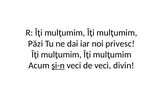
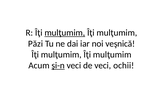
mulţumim underline: none -> present (65, 33)
privesc: privesc -> veşnică (120, 43)
divin: divin -> ochii (124, 65)
